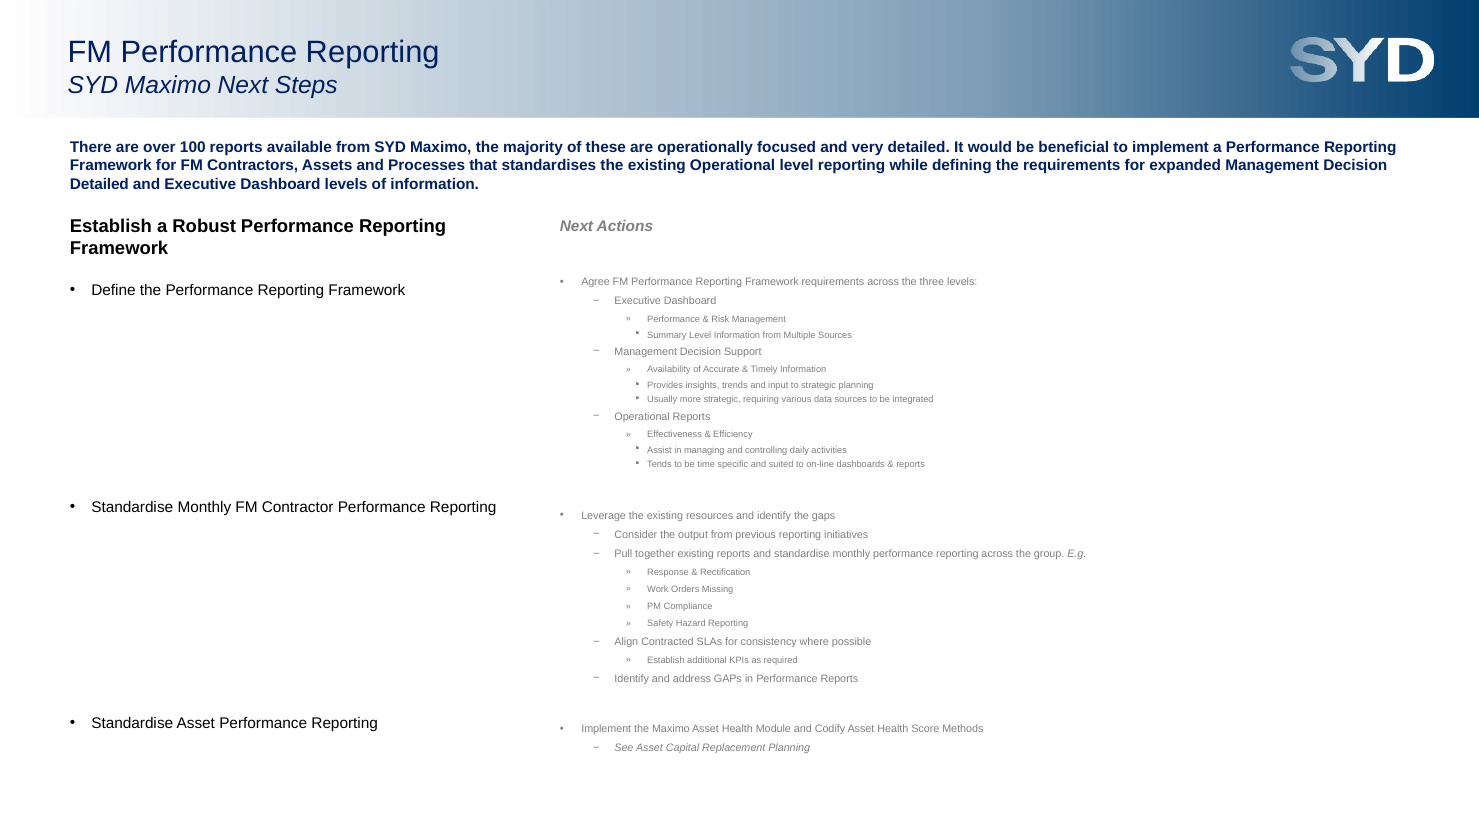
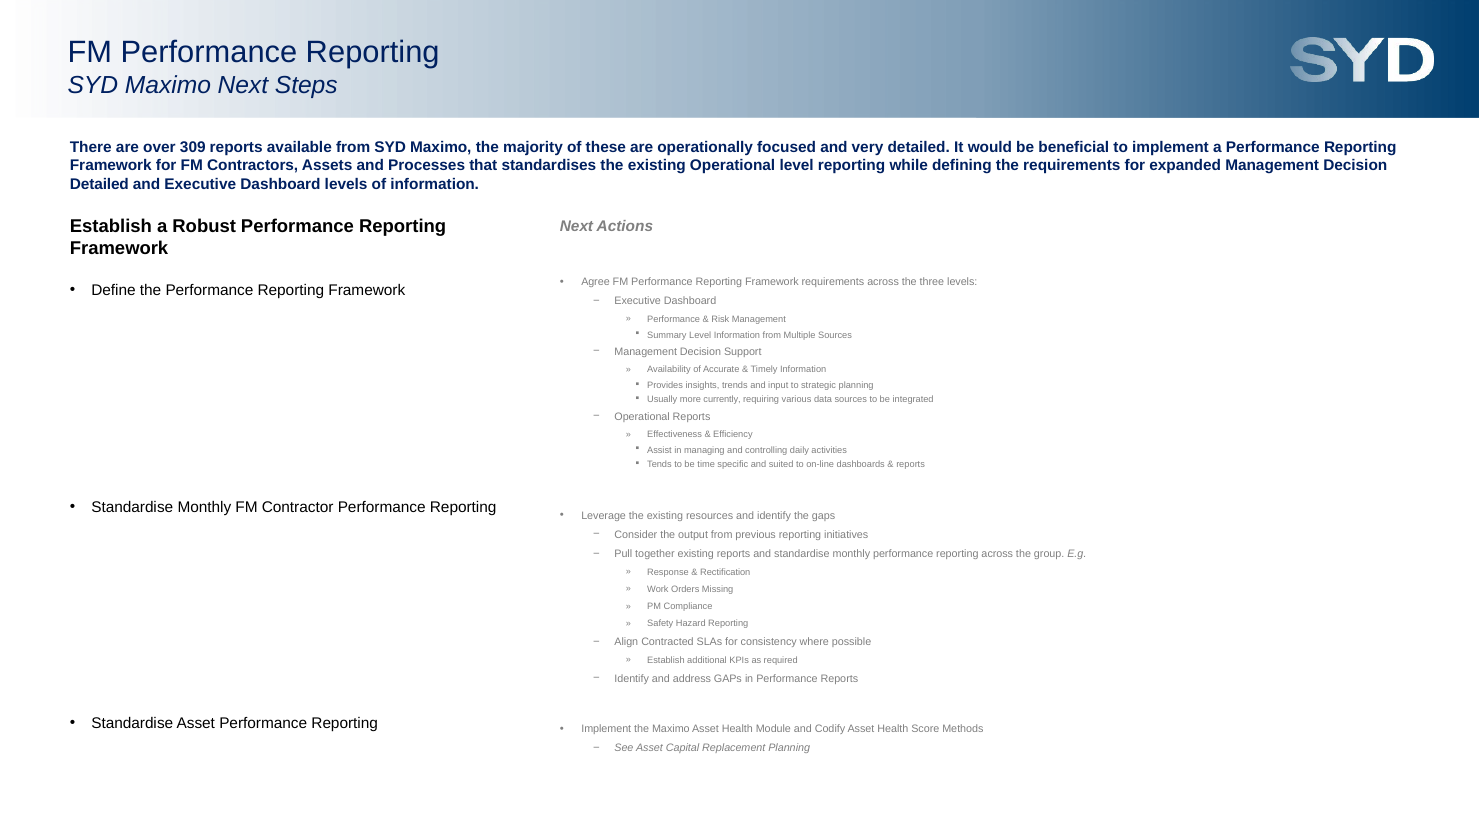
100: 100 -> 309 (193, 147)
more strategic: strategic -> currently (722, 400)
